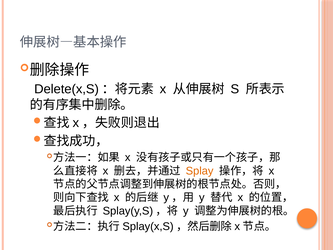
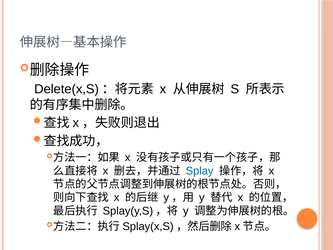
Splay colour: orange -> blue (200, 171)
